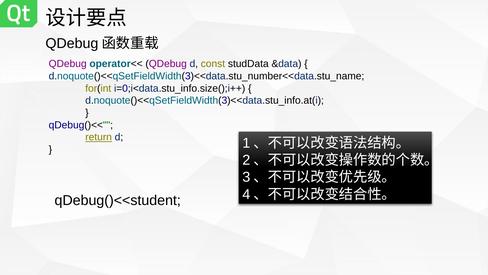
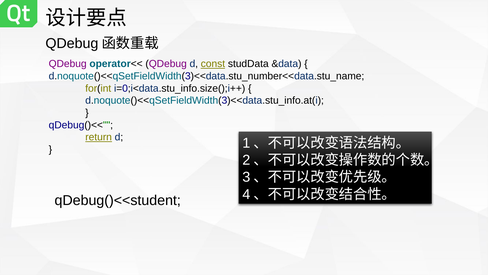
const underline: none -> present (213, 64)
